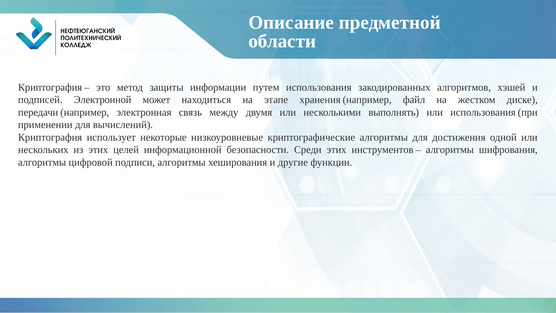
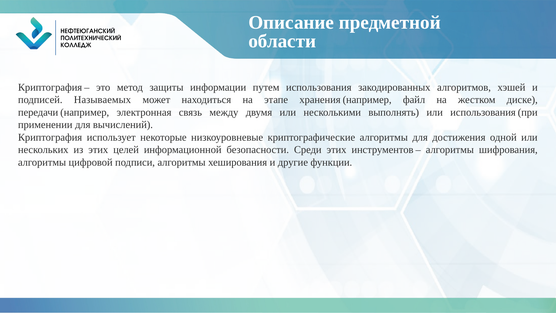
Электронной: Электронной -> Называемых (102, 100)
